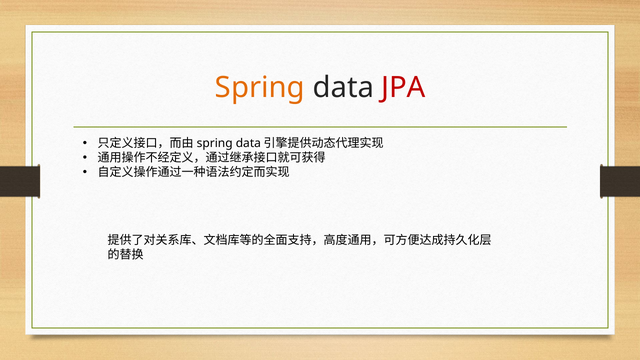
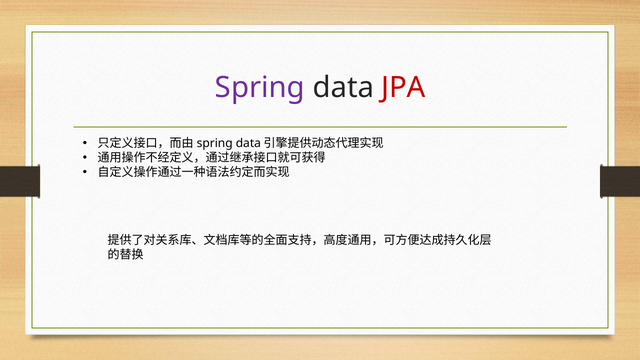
Spring colour: orange -> purple (260, 88)
